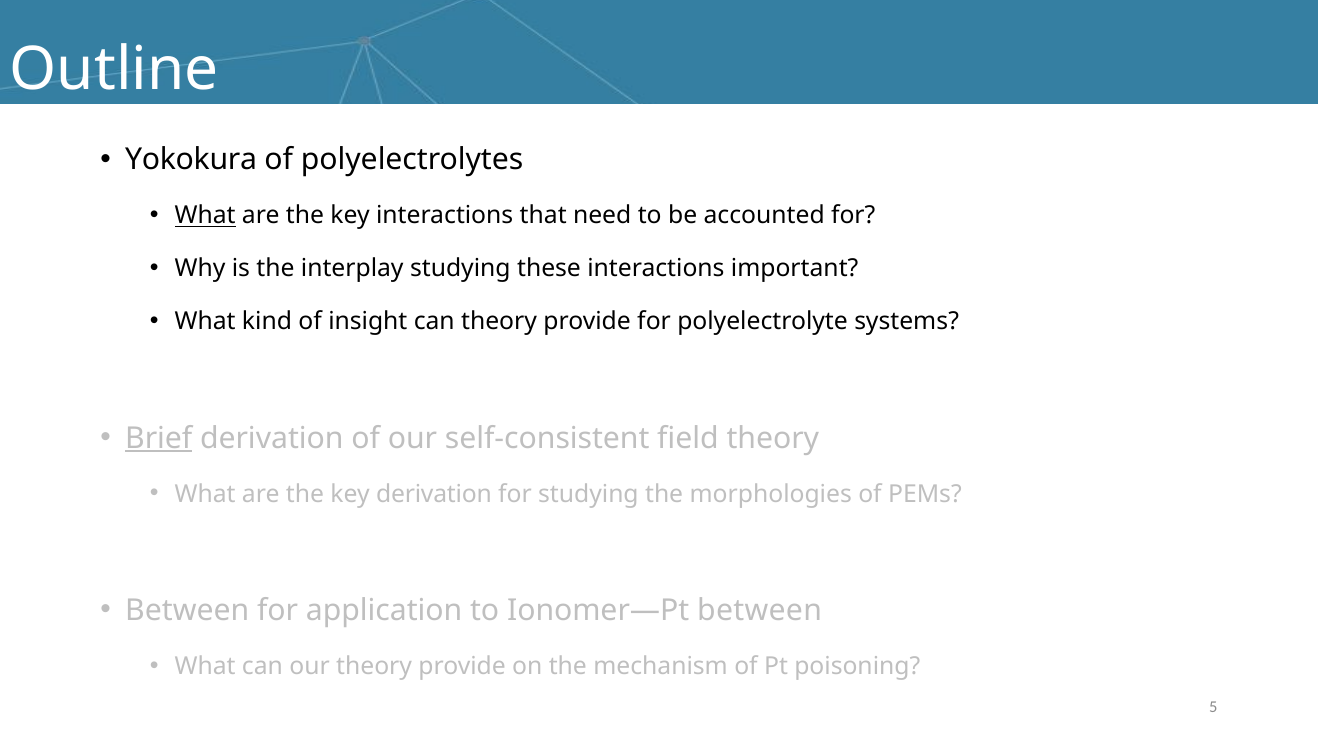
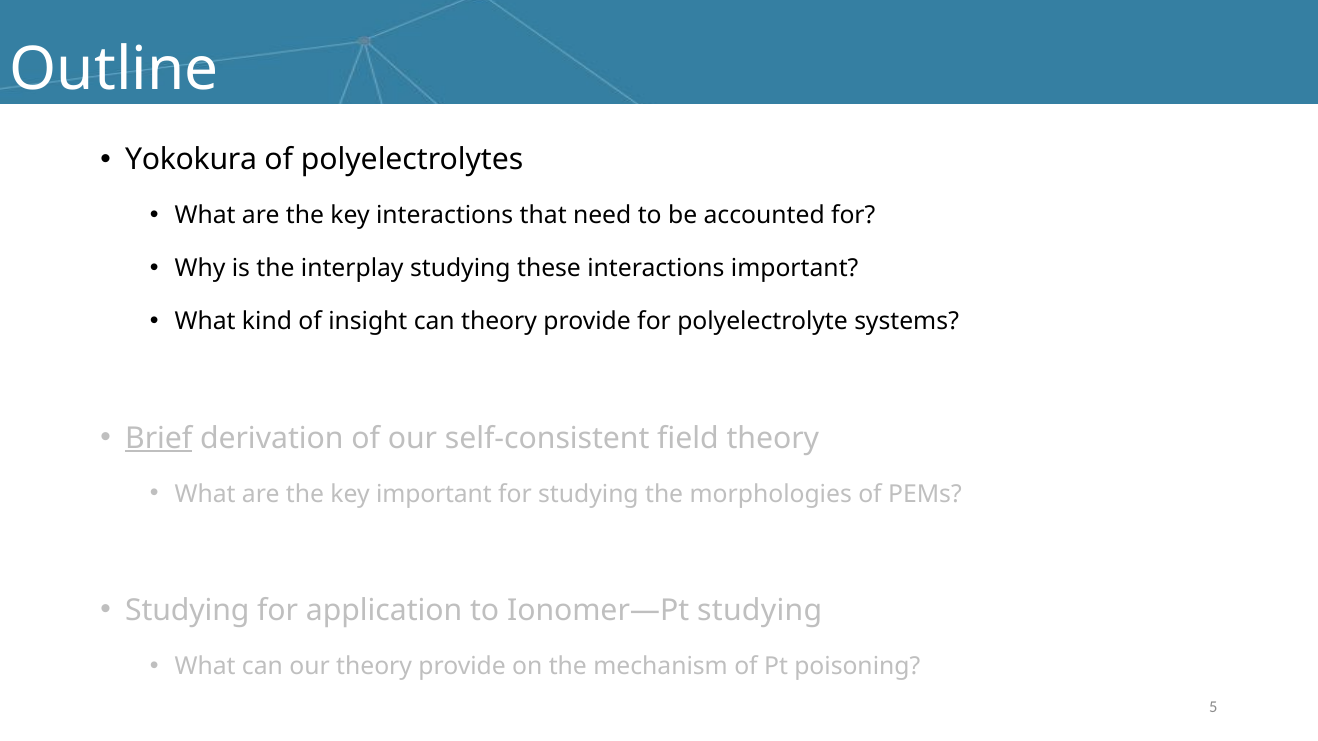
What underline: present -> none (205, 216)
key derivation: derivation -> important (434, 494)
Between: Between -> Studying (187, 611)
Ionomer—Pt between: between -> studying (760, 611)
